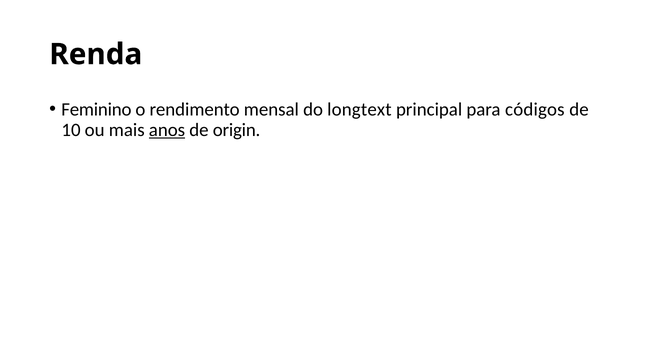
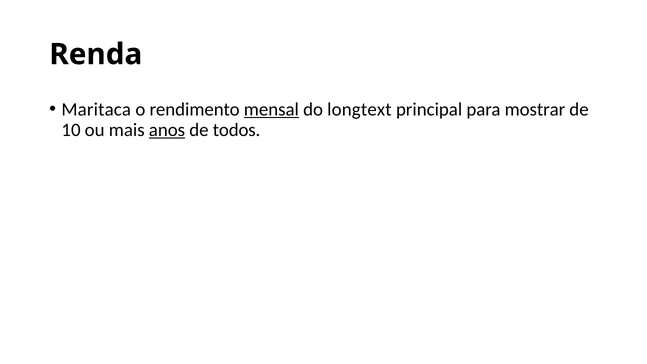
Feminino: Feminino -> Maritaca (96, 109)
mensal underline: none -> present (271, 109)
códigos: códigos -> mostrar (535, 109)
origin: origin -> todos (237, 130)
